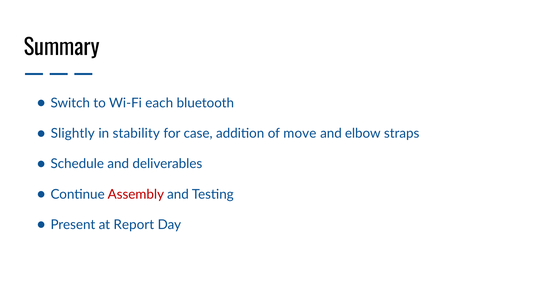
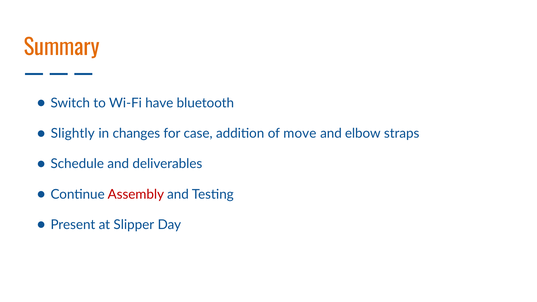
Summary colour: black -> orange (62, 48)
each: each -> have (159, 103)
stability: stability -> changes (136, 133)
Report: Report -> Slipper (134, 225)
